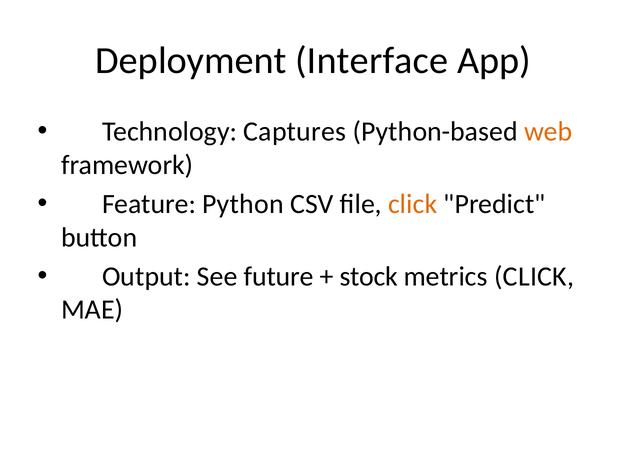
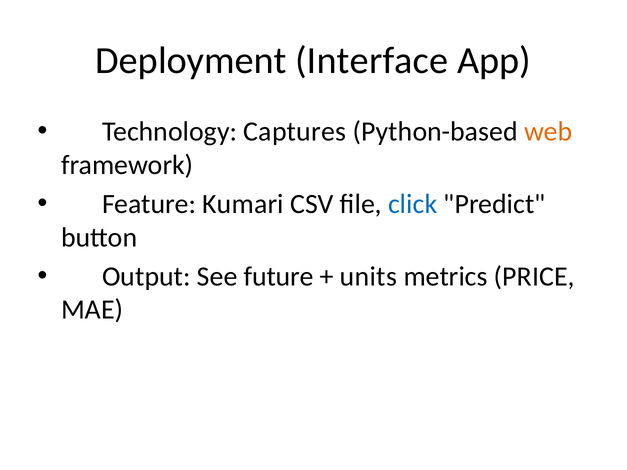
Python: Python -> Kumari (243, 204)
click colour: orange -> blue (413, 204)
stock: stock -> units (368, 276)
metrics CLICK: CLICK -> PRICE (534, 276)
